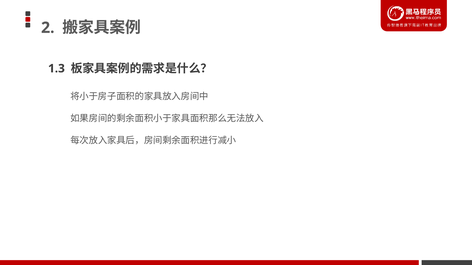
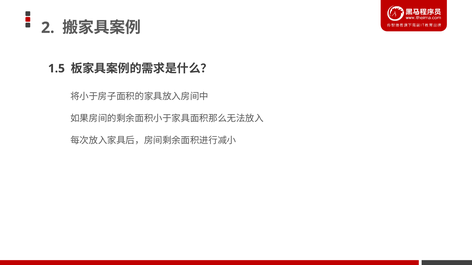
1.3: 1.3 -> 1.5 (56, 69)
